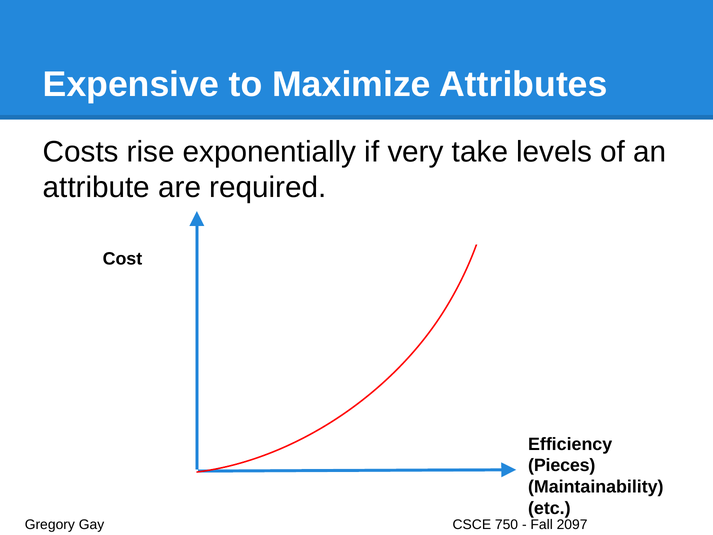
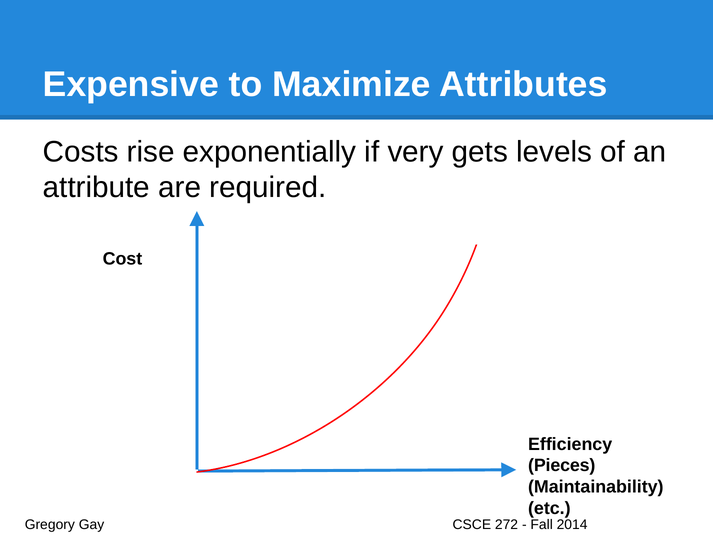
take: take -> gets (480, 152)
750: 750 -> 272 (507, 524)
2097: 2097 -> 2014 (572, 524)
